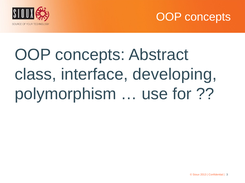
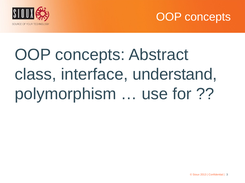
developing: developing -> understand (175, 75)
